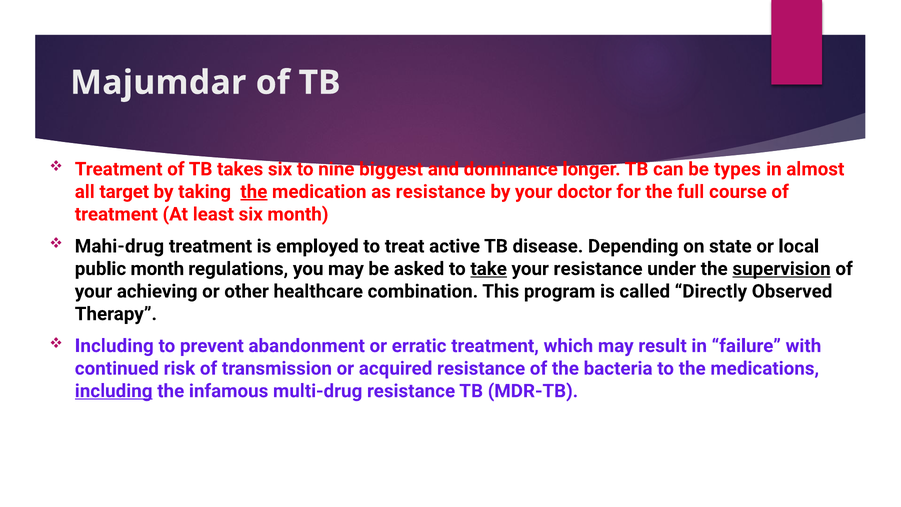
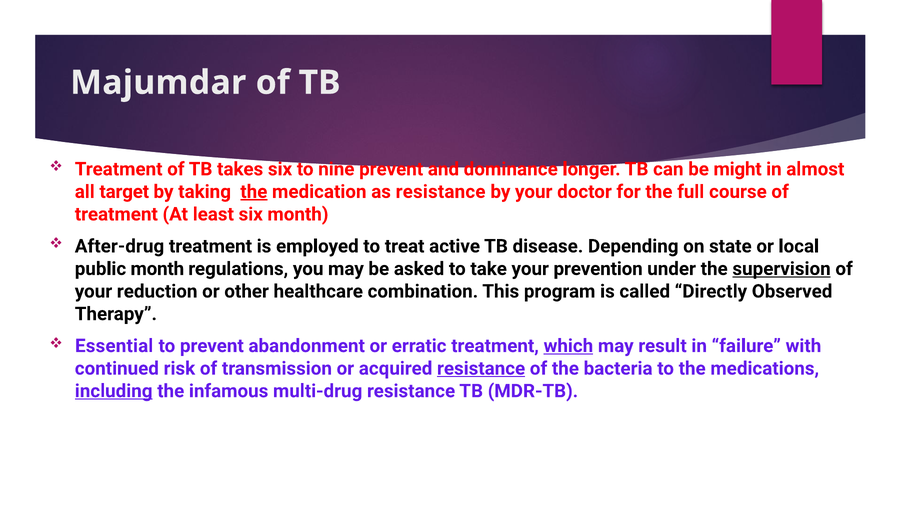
nine biggest: biggest -> prevent (391, 169)
types: types -> might (738, 169)
Mahi-drug: Mahi-drug -> After-drug (120, 246)
take underline: present -> none (489, 269)
your resistance: resistance -> prevention (598, 269)
achieving: achieving -> reduction (157, 291)
Including: Including -> Essential (114, 346)
which underline: none -> present (568, 346)
resistance underline: none -> present (481, 368)
